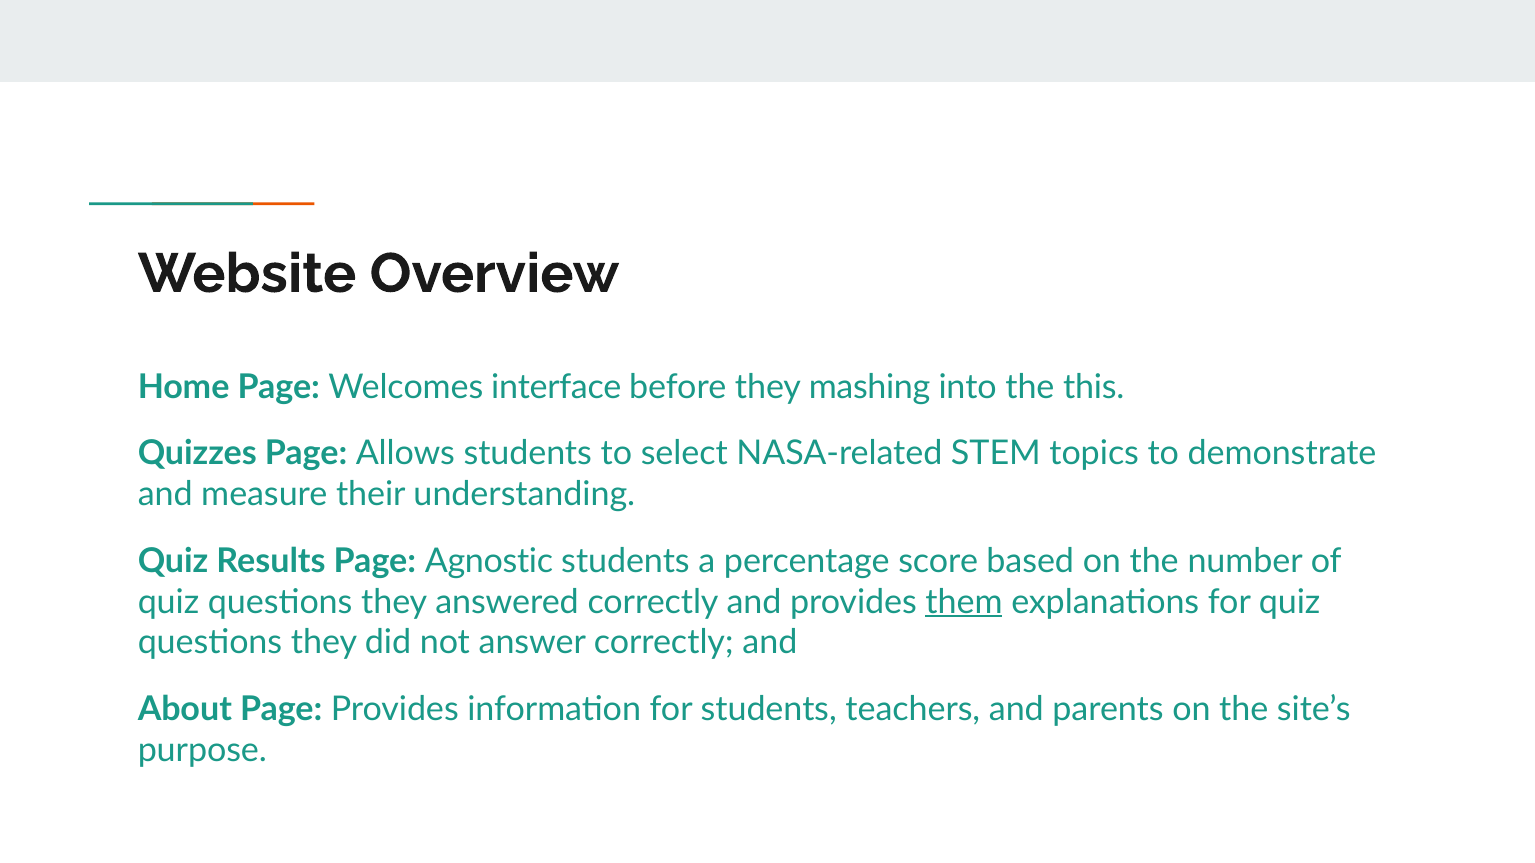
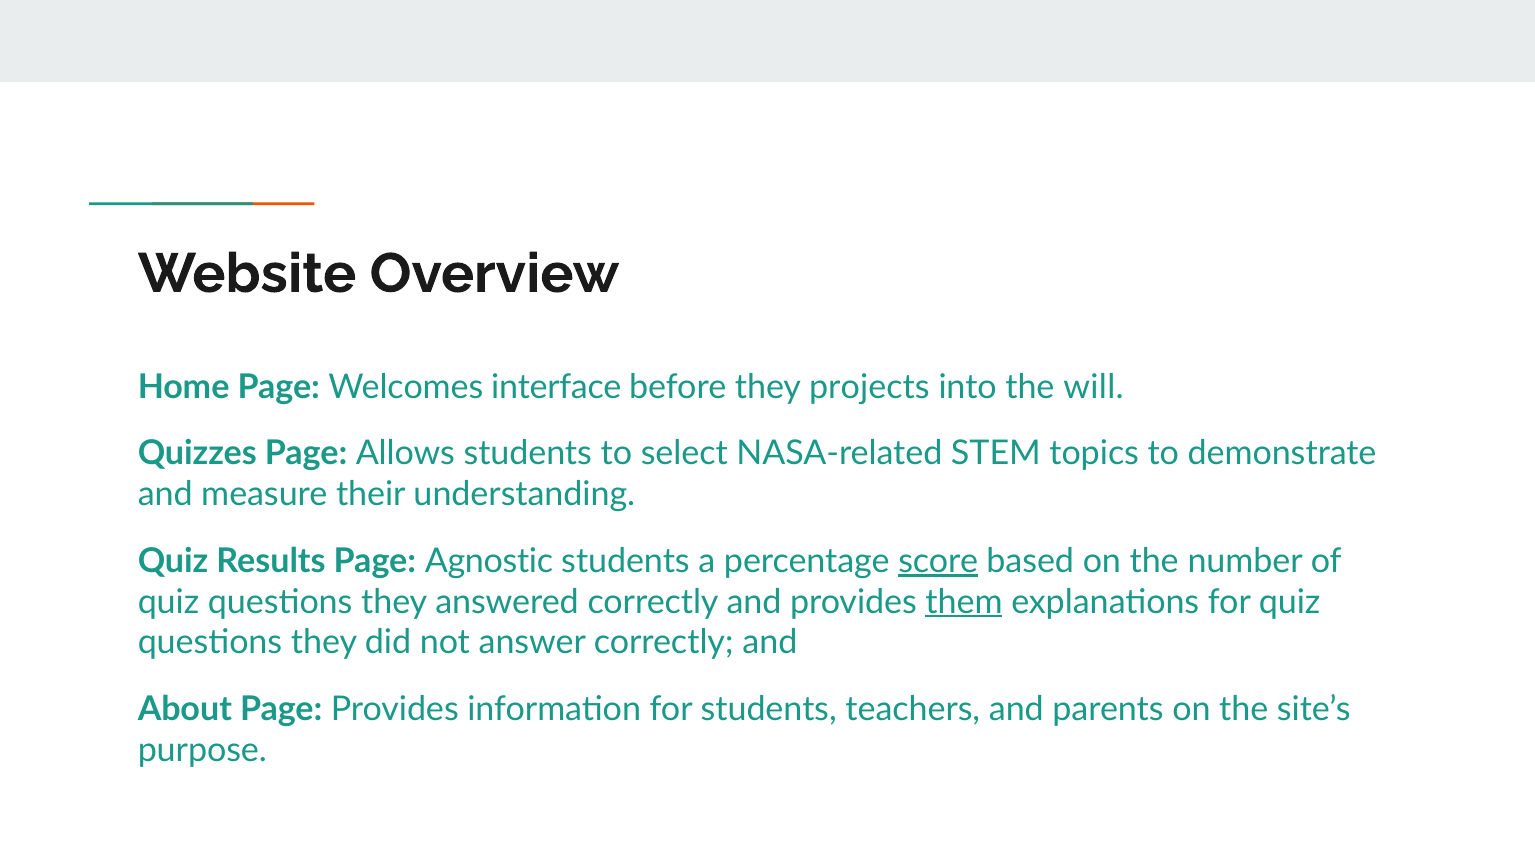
mashing: mashing -> projects (869, 387)
this: this -> will (1093, 387)
score underline: none -> present (938, 561)
